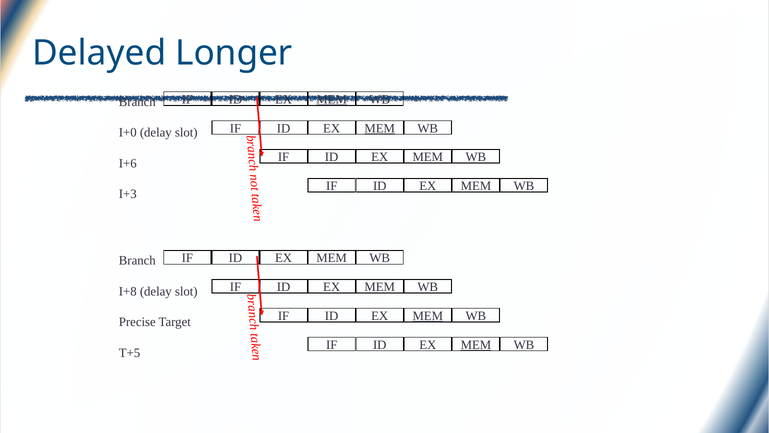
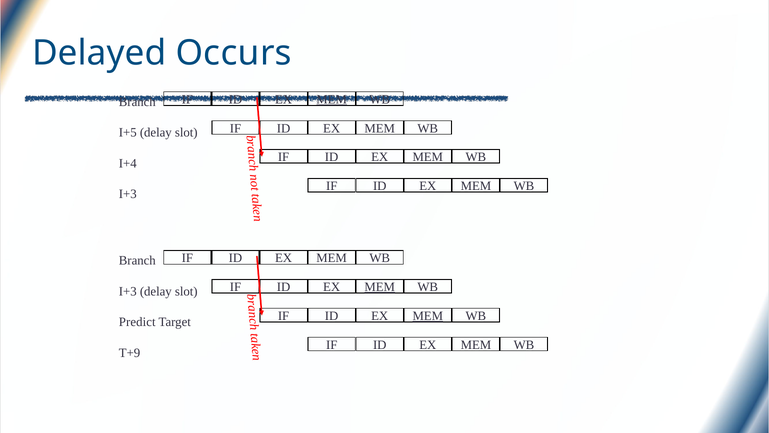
Longer: Longer -> Occurs (234, 53)
MEM underline: present -> none (380, 128)
I+0: I+0 -> I+5 (128, 132)
I+6: I+6 -> I+4 (128, 163)
MEM underline: none -> present (380, 287)
I+8: I+8 -> I+3 (128, 291)
Precise: Precise -> Predict (137, 322)
MEM underline: present -> none (476, 345)
T+5: T+5 -> T+9 (130, 353)
